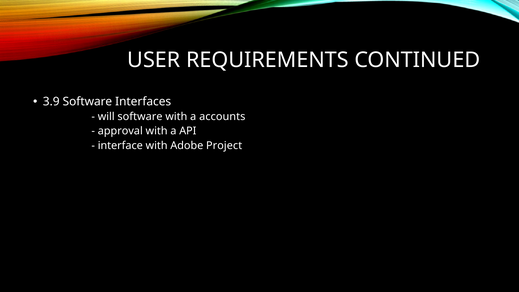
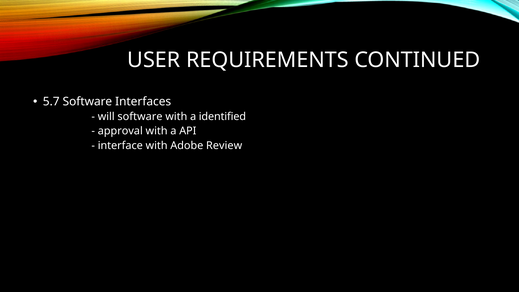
3.9: 3.9 -> 5.7 (51, 102)
accounts: accounts -> identified (222, 117)
Project: Project -> Review (224, 145)
